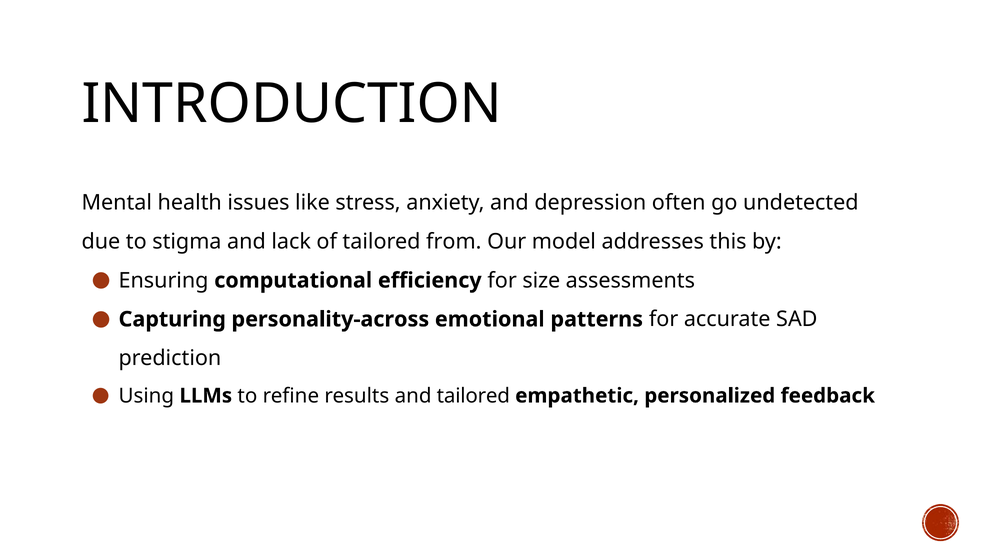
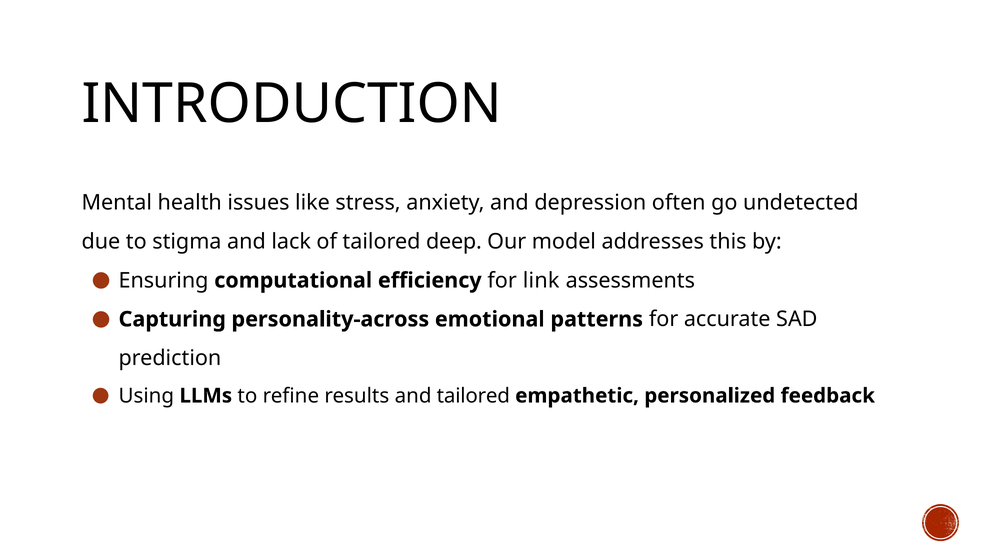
from: from -> deep (454, 241)
size: size -> link (541, 280)
